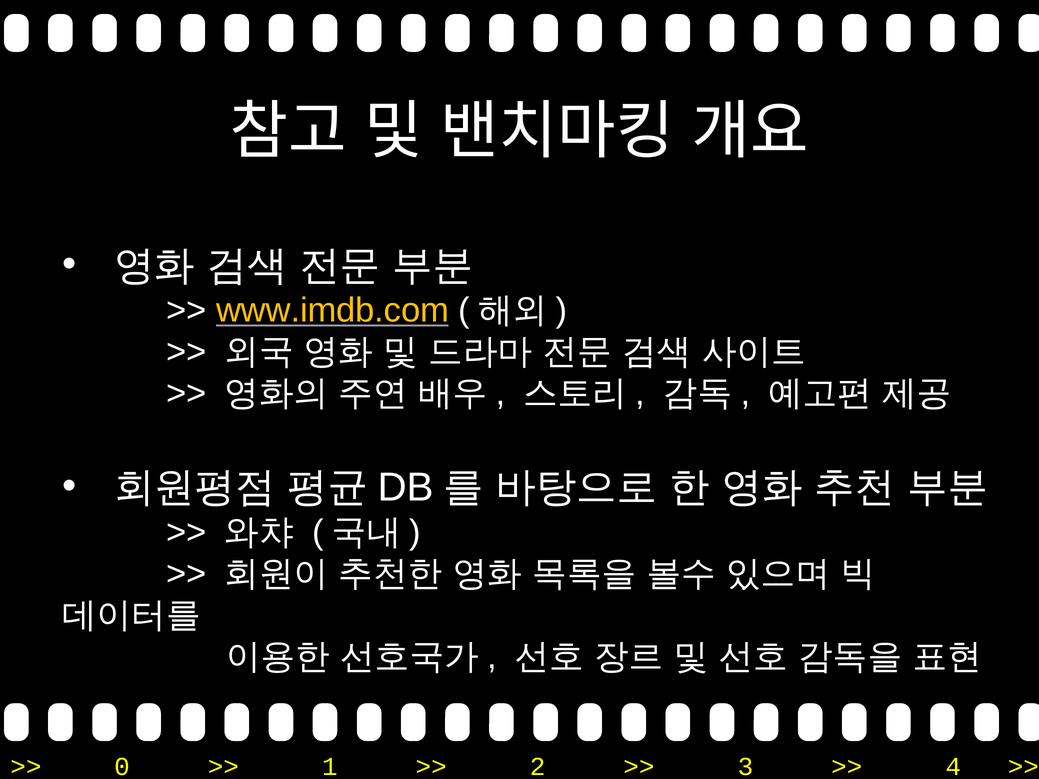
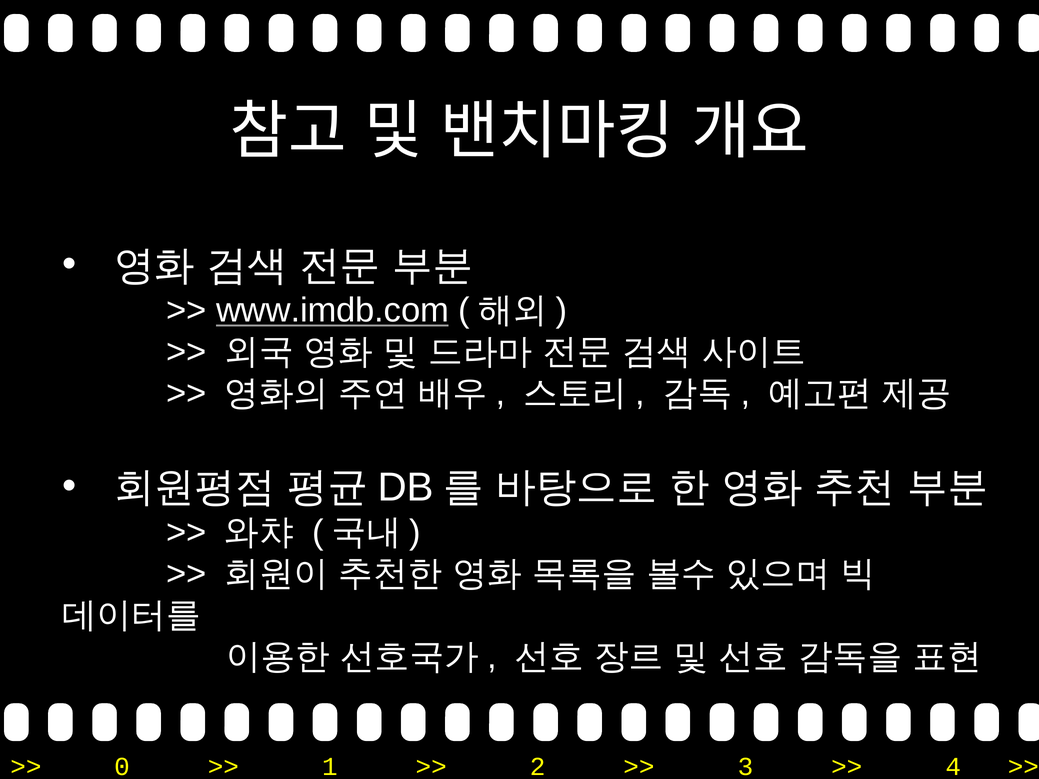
www.imdb.com colour: yellow -> white (333, 311)
